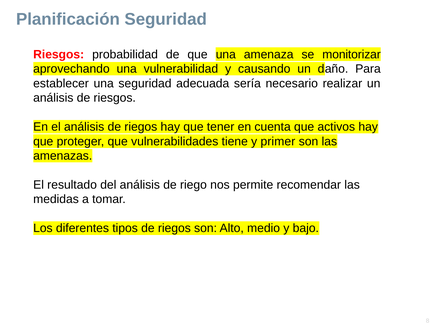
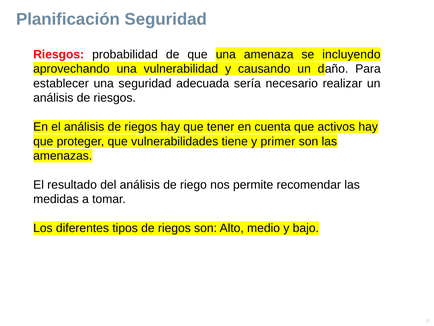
monitorizar: monitorizar -> incluyendo (351, 54)
